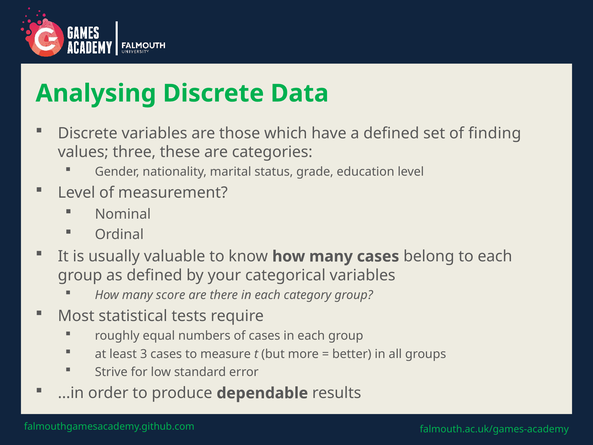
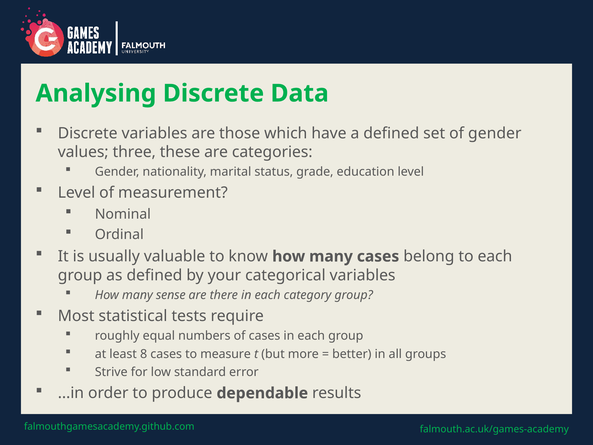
of finding: finding -> gender (495, 133)
score: score -> sense (171, 295)
3: 3 -> 8 (144, 354)
